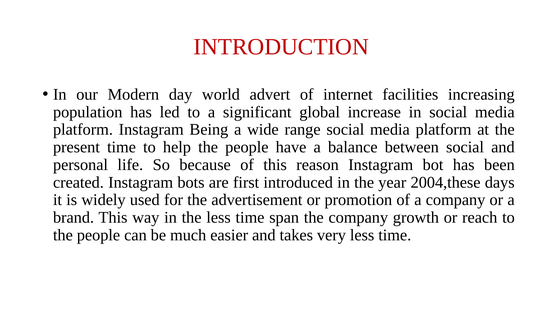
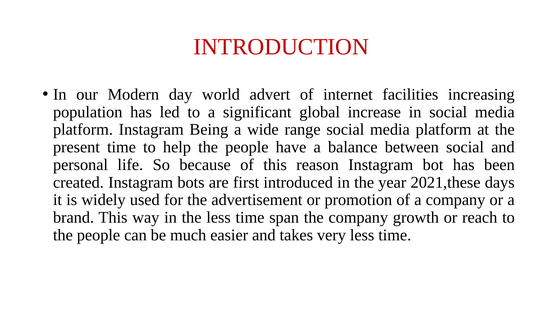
2004,these: 2004,these -> 2021,these (446, 182)
